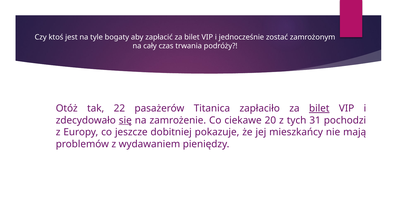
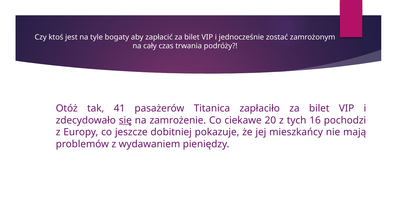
22: 22 -> 41 (119, 109)
bilet underline: present -> none (319, 109)
31: 31 -> 16 (315, 120)
